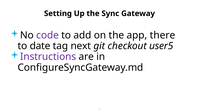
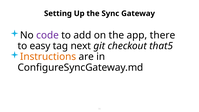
date: date -> easy (40, 46)
user5: user5 -> that5 (161, 46)
Instructions colour: purple -> orange (48, 57)
